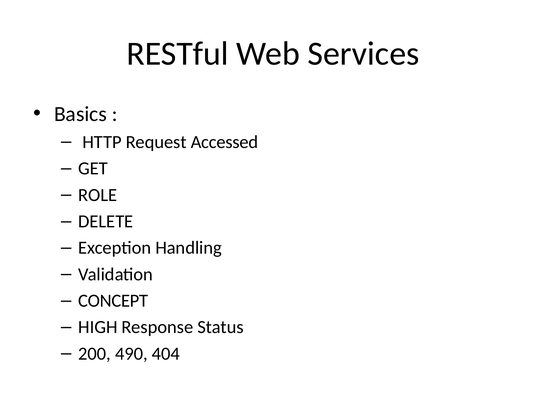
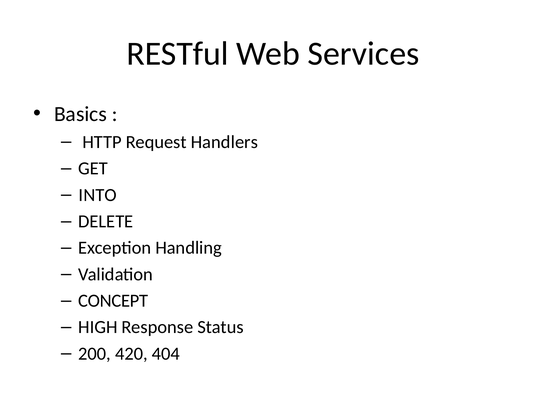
Accessed: Accessed -> Handlers (224, 142)
ROLE: ROLE -> INTO (98, 195)
490: 490 -> 420 (131, 354)
